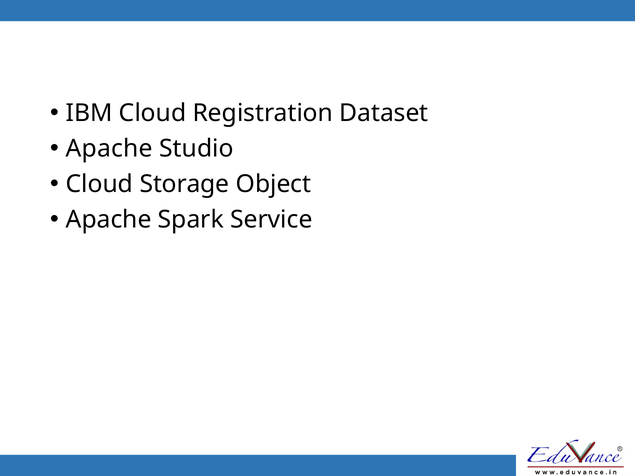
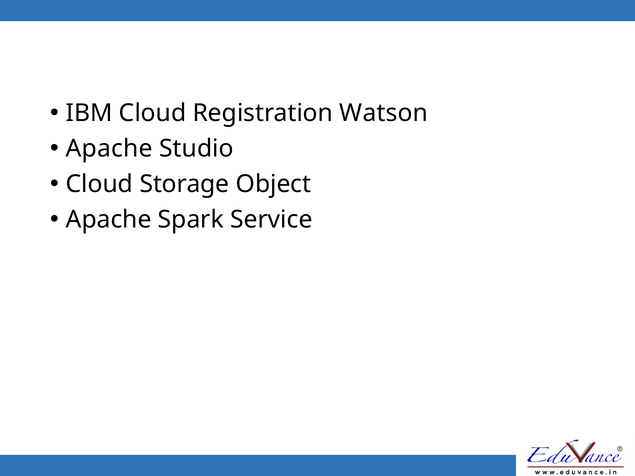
Dataset: Dataset -> Watson (384, 113)
